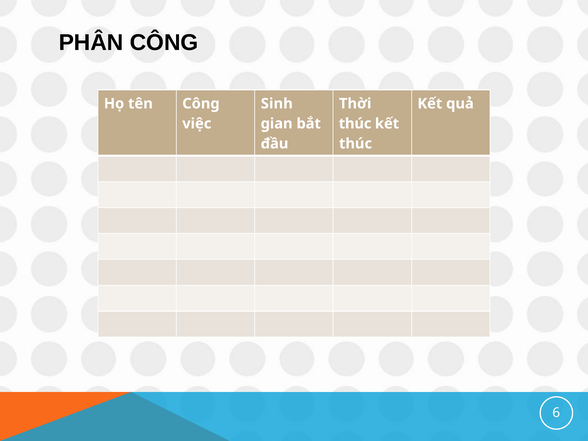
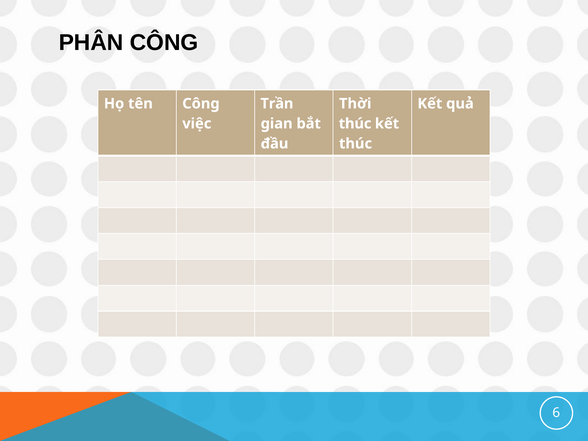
Sinh: Sinh -> Trần (277, 104)
